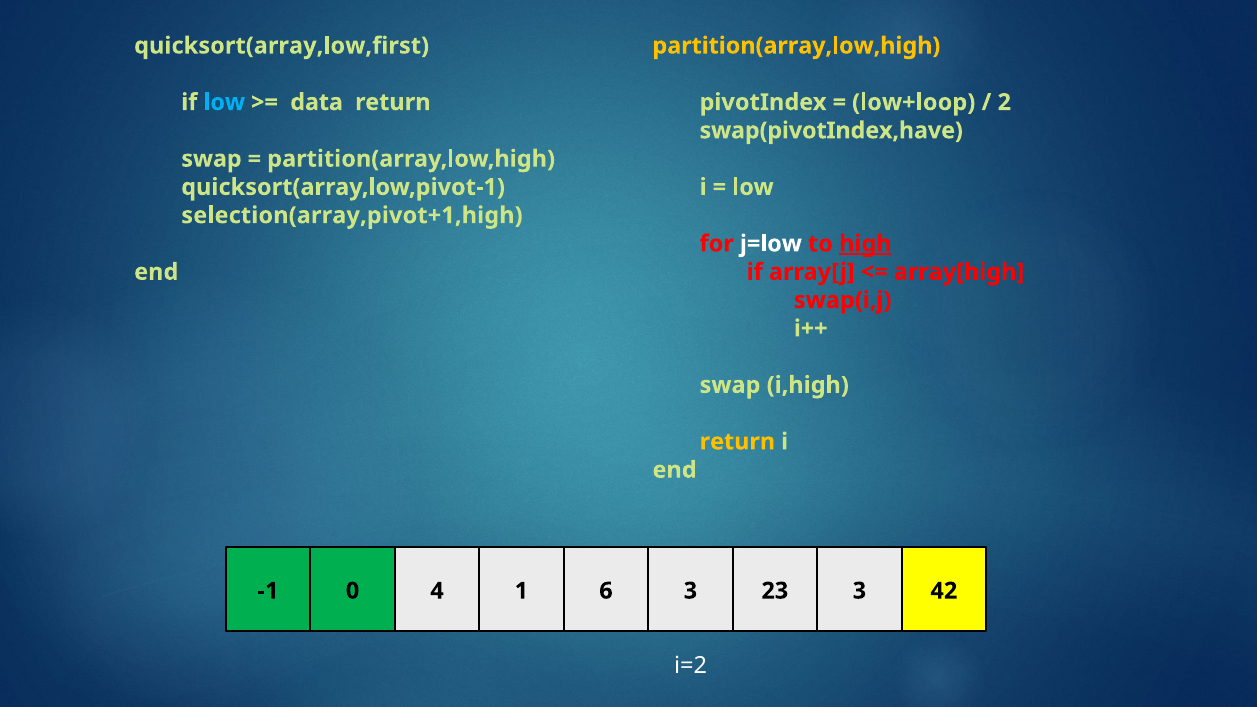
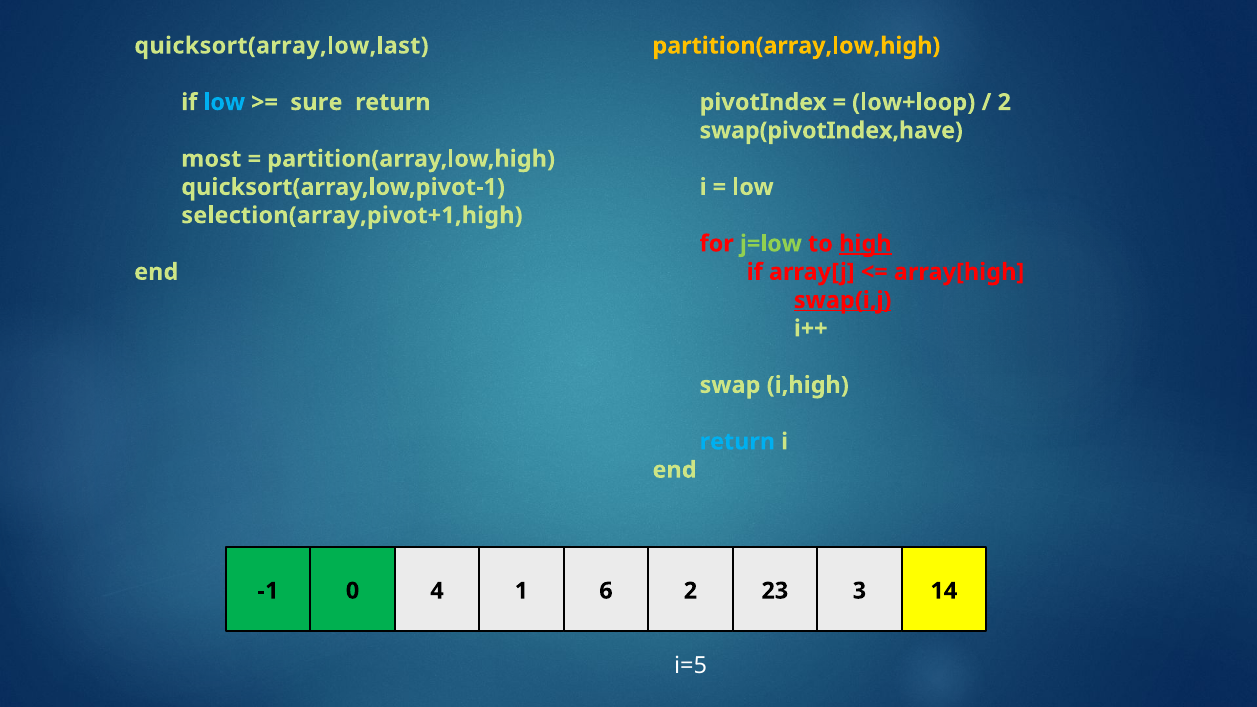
quicksort(array,low,first: quicksort(array,low,first -> quicksort(array,low,last (281, 46)
data: data -> sure (316, 102)
swap: swap -> most (211, 159)
j=low colour: white -> light green (771, 244)
swap(i,j underline: none -> present (843, 300)
return colour: yellow -> light blue (737, 442)
6 3: 3 -> 2 (690, 591)
42: 42 -> 14 (944, 591)
i=2: i=2 -> i=5 (691, 665)
